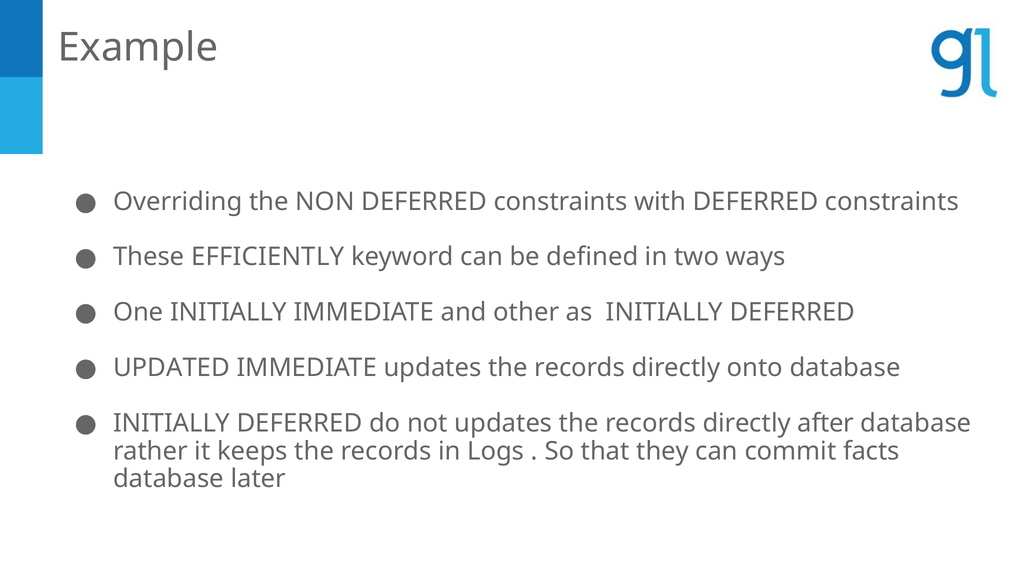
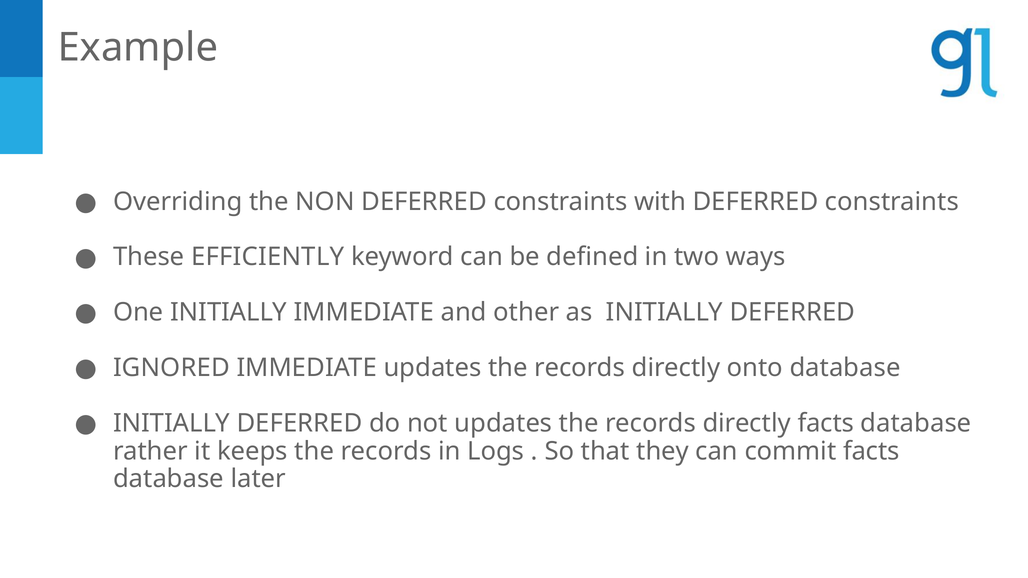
UPDATED: UPDATED -> IGNORED (171, 368)
directly after: after -> facts (826, 424)
